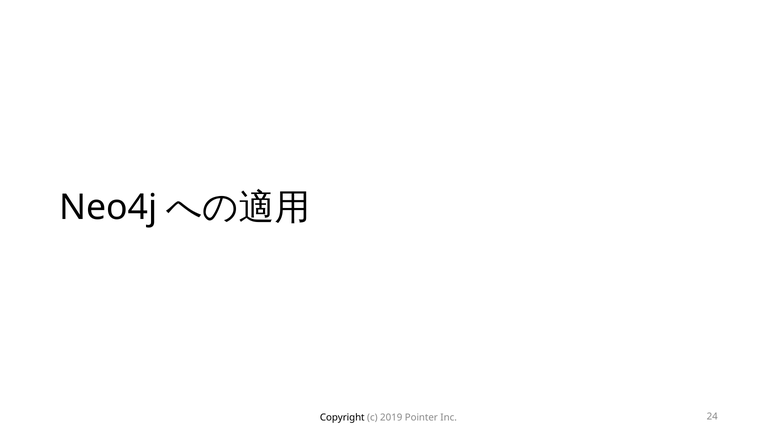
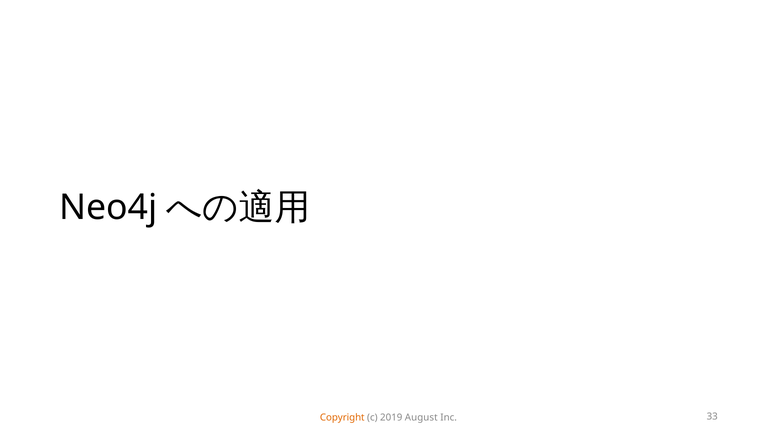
Copyright colour: black -> orange (342, 417)
Pointer: Pointer -> August (421, 417)
24: 24 -> 33 (712, 417)
